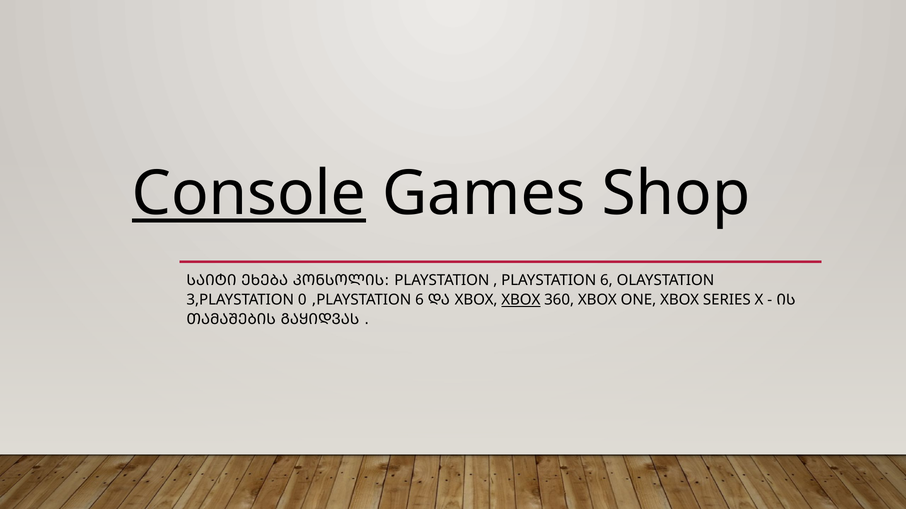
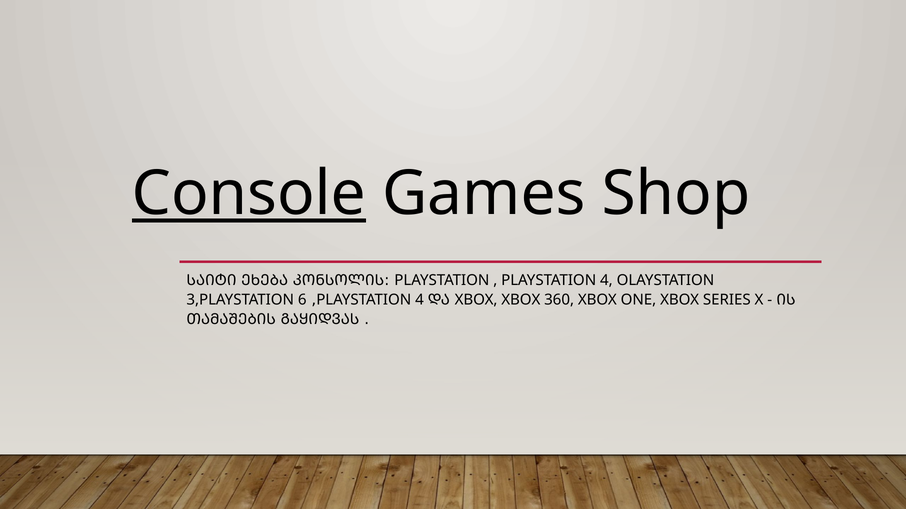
6: 6 -> 4 (606, 281)
0: 0 -> 6 (302, 300)
6: 6 -> 4 (419, 300)
XBOX underline: present -> none (521, 300)
